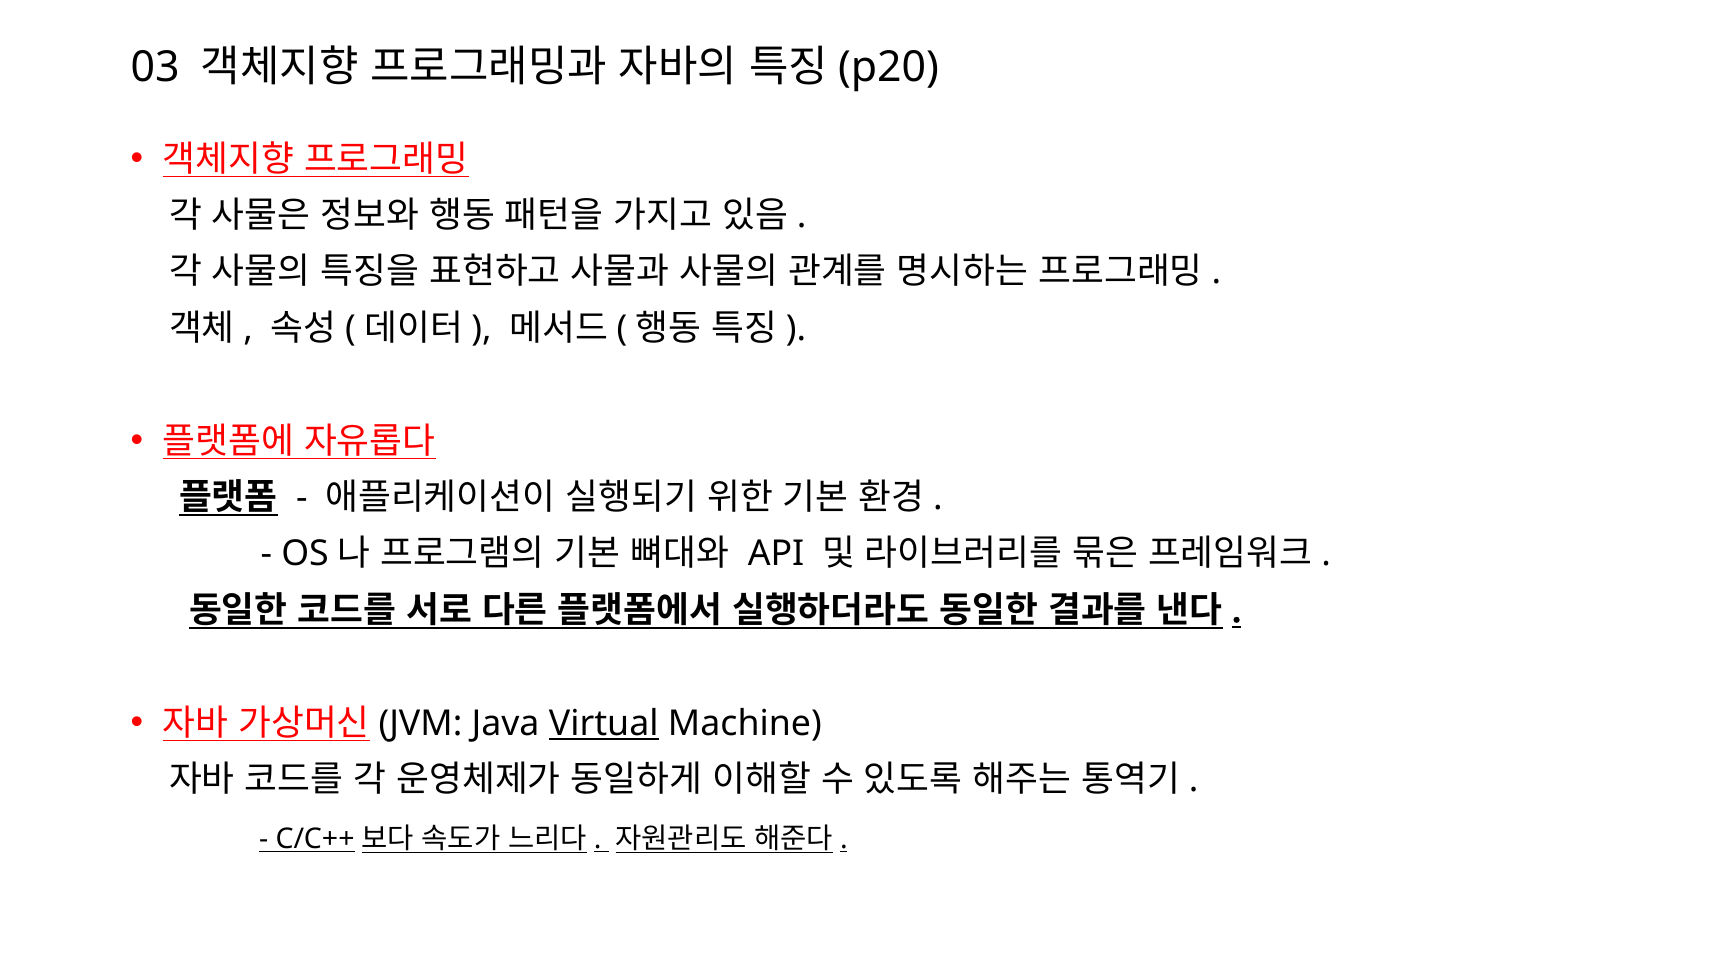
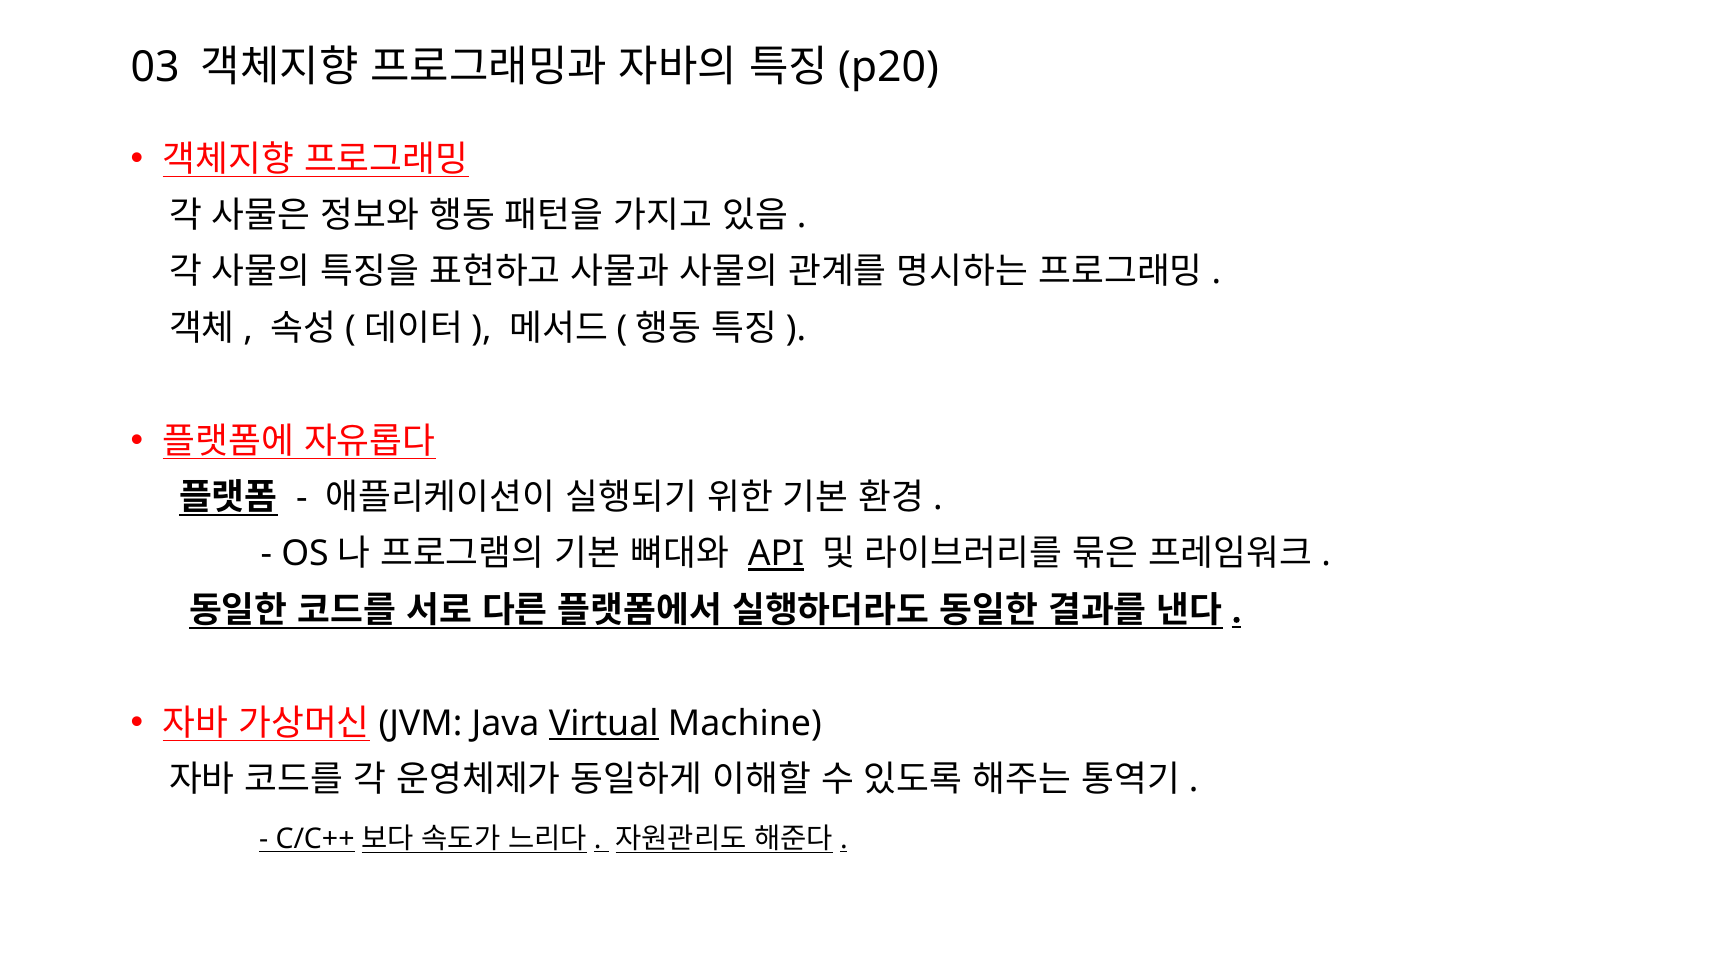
API underline: none -> present (776, 555)
